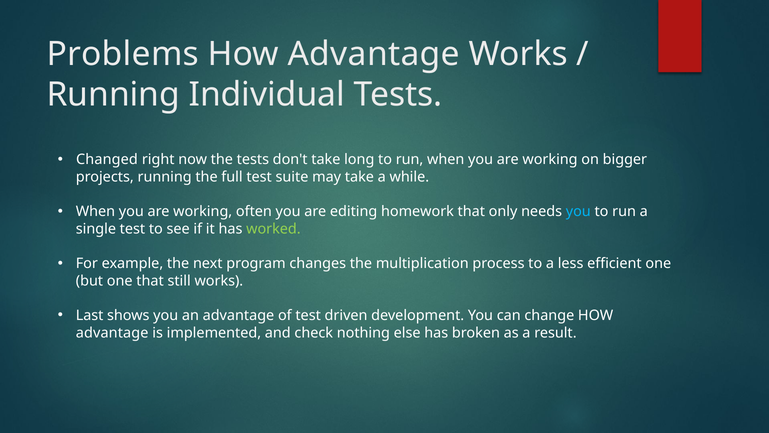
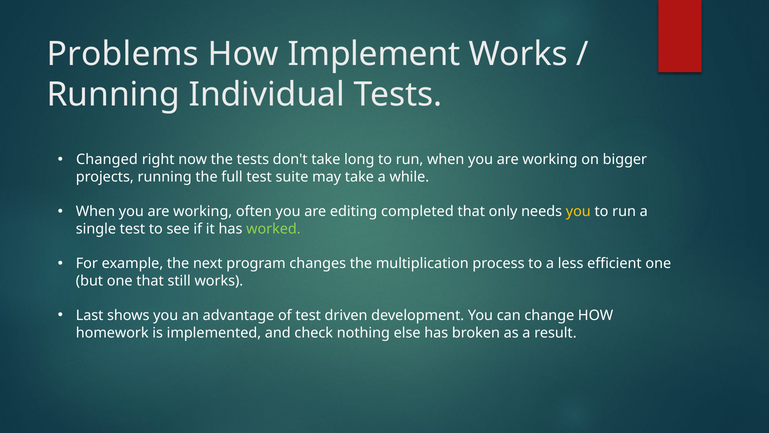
Advantage: Advantage -> Implement (374, 54)
homework: homework -> completed (417, 211)
you colour: light blue -> yellow (578, 211)
advantage: advantage -> homework (112, 332)
